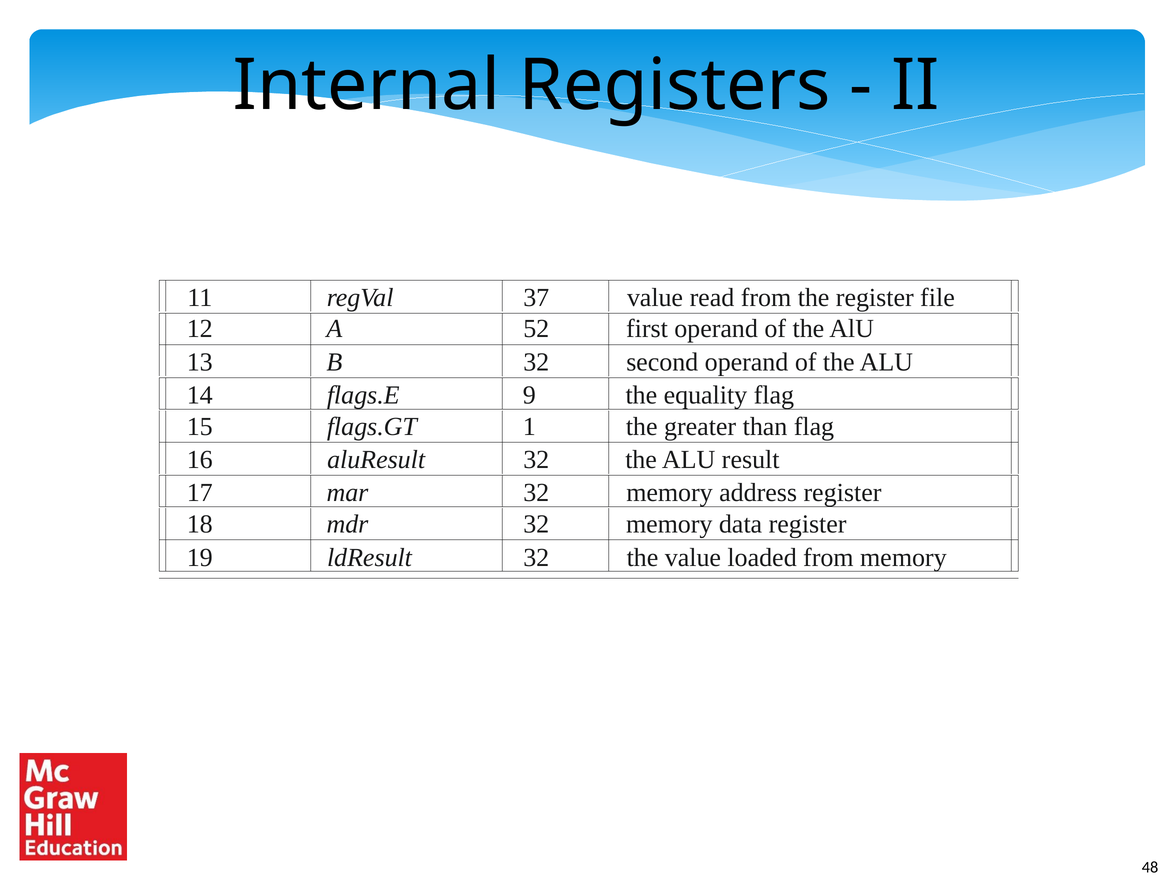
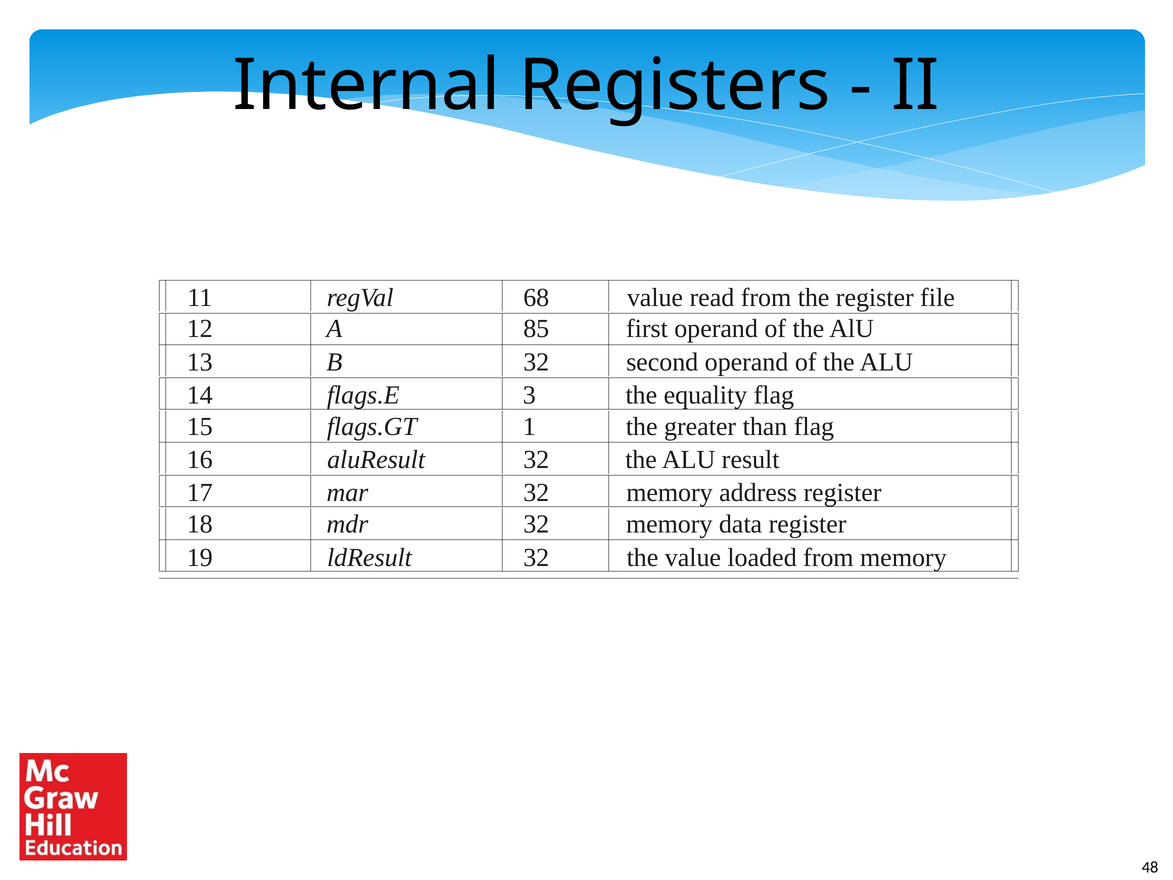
37: 37 -> 68 (536, 297)
52: 52 -> 85 (536, 329)
9: 9 -> 3 (529, 395)
